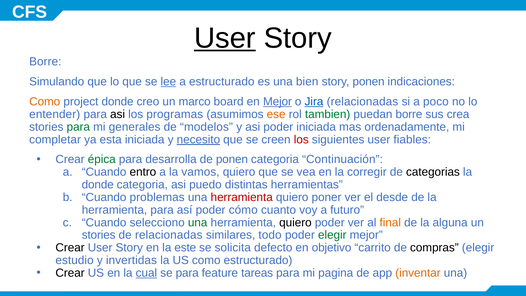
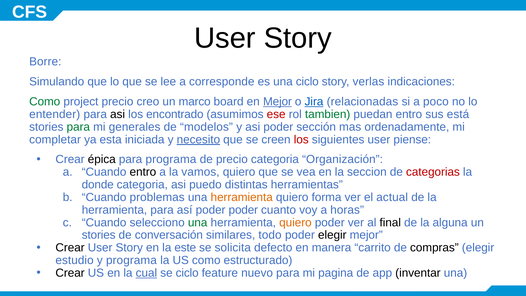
User underline: present -> none (225, 38)
lee underline: present -> none (168, 82)
a estructurado: estructurado -> corresponde (222, 82)
una bien: bien -> ciclo (307, 82)
story ponen: ponen -> verlas (368, 82)
Como colour: orange -> green (45, 102)
project donde: donde -> precio (117, 102)
programas: programas -> encontrado (175, 114)
ese colour: orange -> red (276, 114)
puedan borre: borre -> entro (409, 114)
crea: crea -> está (458, 114)
poder iniciada: iniciada -> sección (316, 127)
fiables: fiables -> piense (412, 139)
épica colour: green -> black (102, 159)
para desarrolla: desarrolla -> programa (171, 159)
de ponen: ponen -> precio (232, 159)
Continuación: Continuación -> Organización (343, 159)
corregir: corregir -> seccion (367, 172)
categorias colour: black -> red (433, 172)
herramienta colour: red -> orange (242, 197)
poner: poner -> forma (327, 197)
desde: desde -> actual (392, 197)
poder cómo: cómo -> poder (243, 210)
futuro: futuro -> horas (347, 210)
quiero colour: black -> orange (295, 222)
final colour: orange -> black (390, 222)
de relacionadas: relacionadas -> conversación (169, 235)
elegir colour: green -> black (332, 235)
objetivo: objetivo -> manera (332, 248)
y invertidas: invertidas -> programa (131, 260)
se para: para -> ciclo (187, 273)
tareas: tareas -> nuevo (257, 273)
inventar colour: orange -> black (418, 273)
